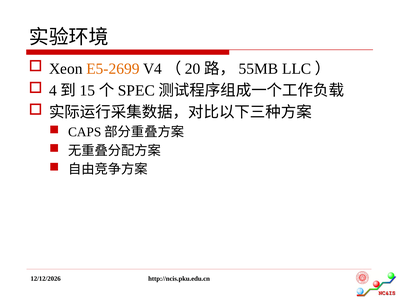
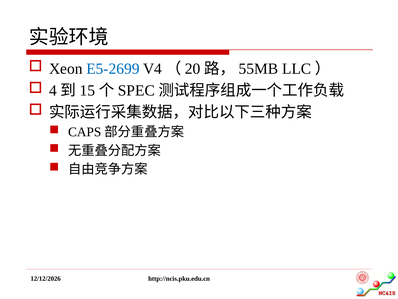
E5-2699 colour: orange -> blue (113, 69)
